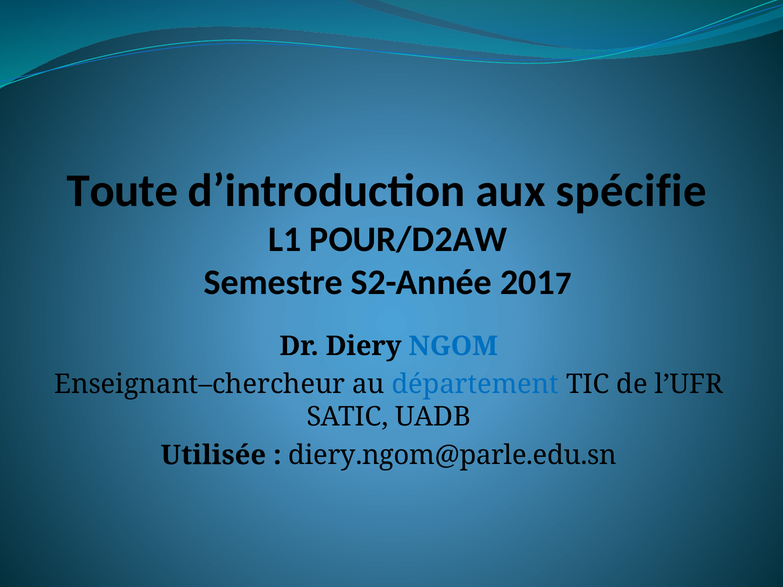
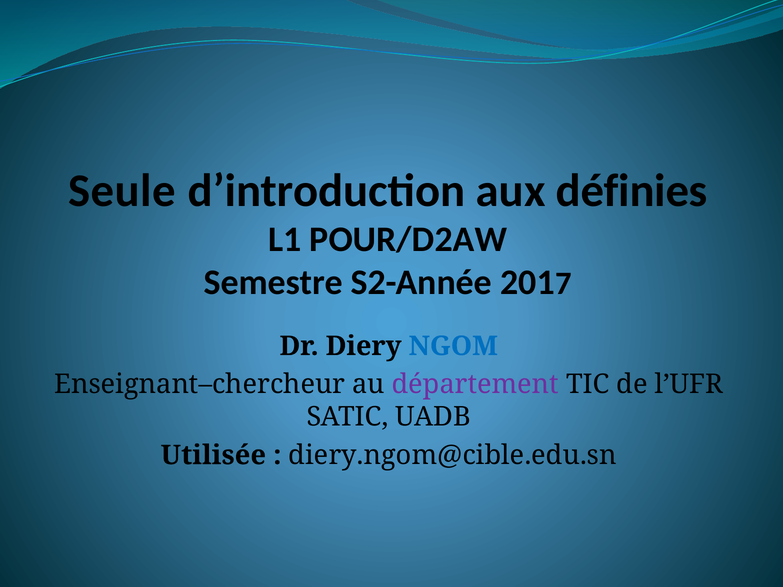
Toute: Toute -> Seule (122, 191)
spécifie: spécifie -> définies (632, 191)
département colour: blue -> purple (475, 385)
diery.ngom@parle.edu.sn: diery.ngom@parle.edu.sn -> diery.ngom@cible.edu.sn (453, 455)
